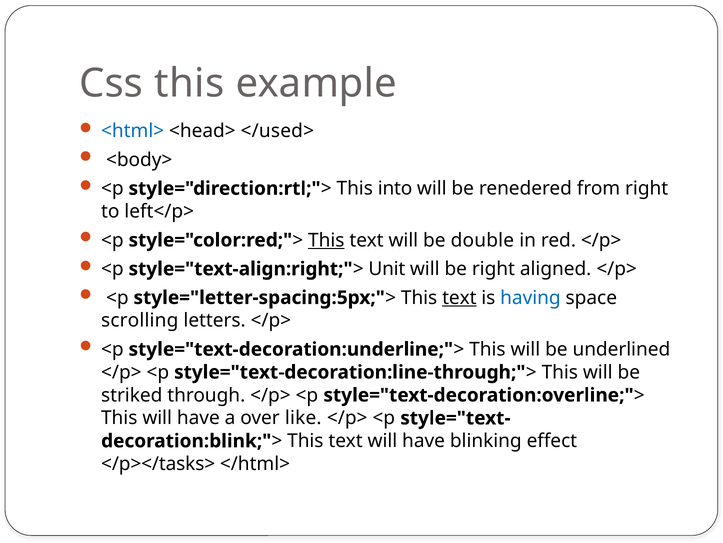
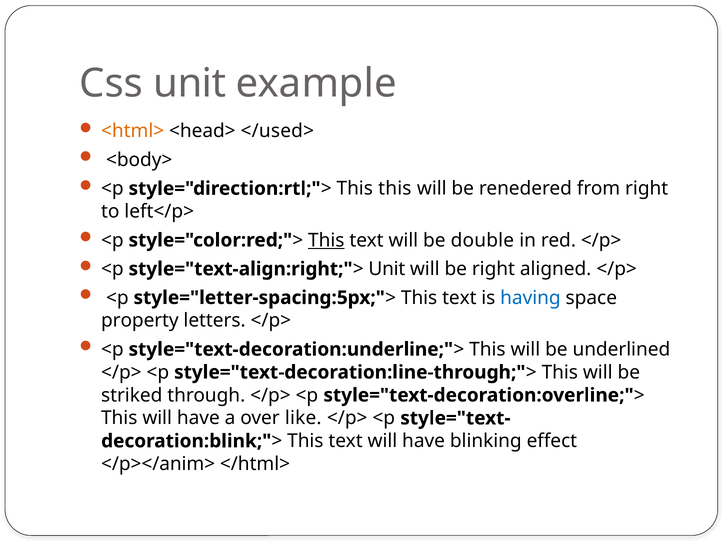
Css this: this -> unit (190, 84)
<html> colour: blue -> orange (133, 131)
This into: into -> this (395, 188)
text underline: present -> none (459, 297)
scrolling: scrolling -> property (140, 320)
</p></tasks>: </p></tasks> -> </p></anim> (158, 463)
